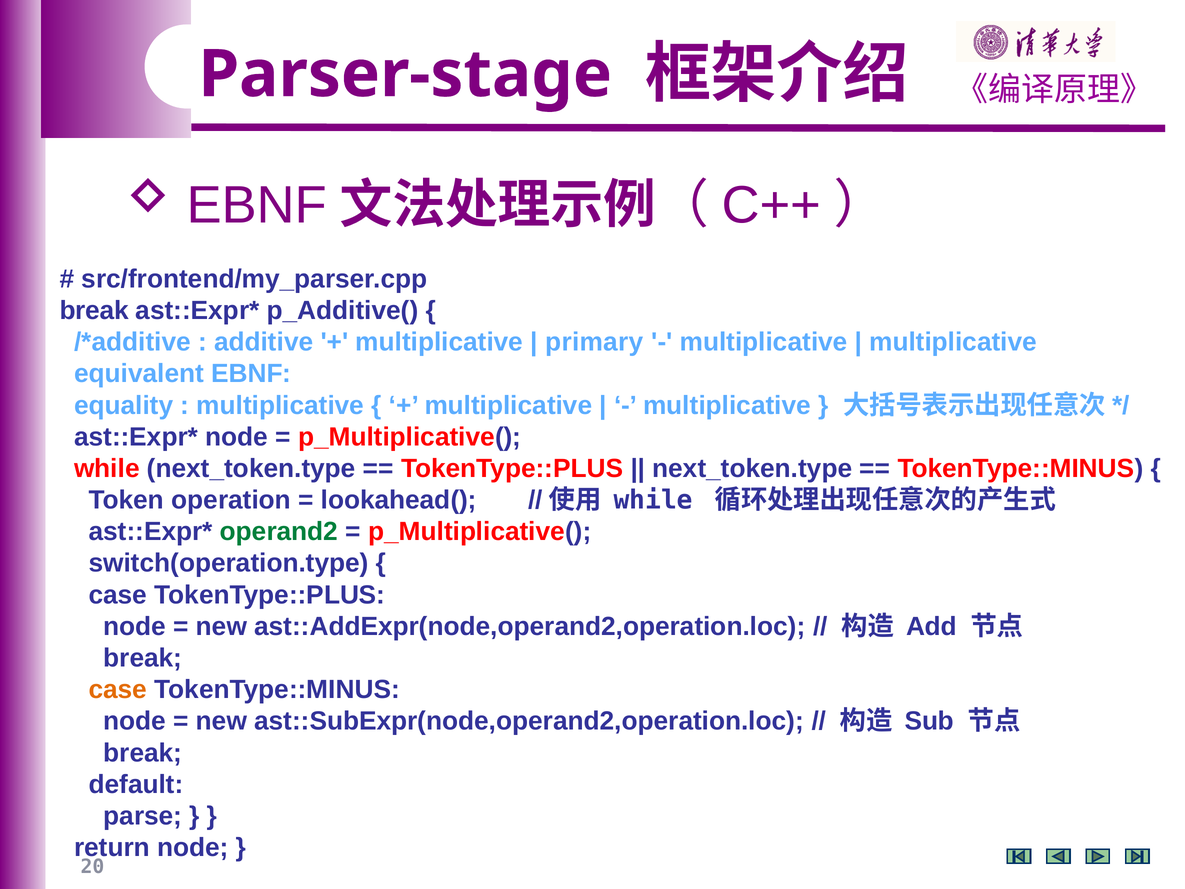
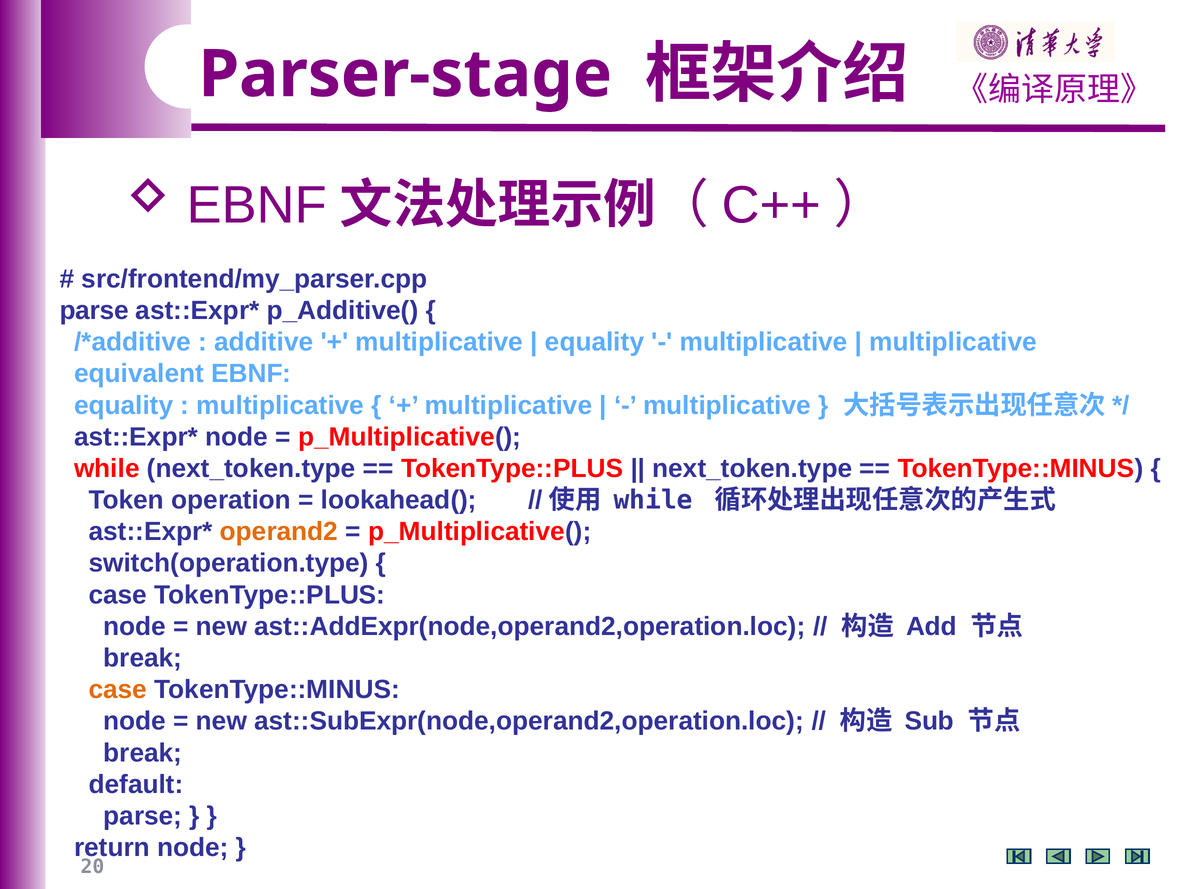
break: break -> parse (94, 310)
primary: primary -> equality (595, 342)
operand2 colour: green -> orange (279, 532)
